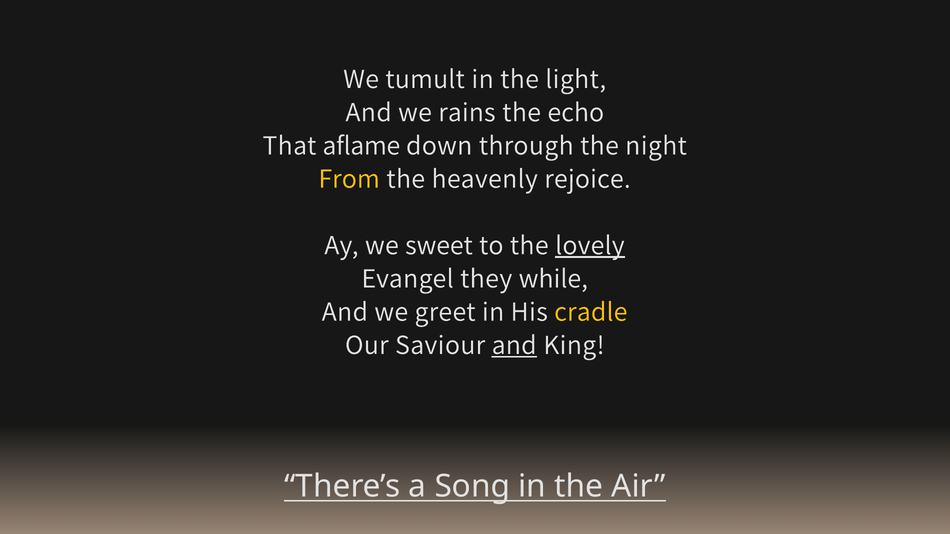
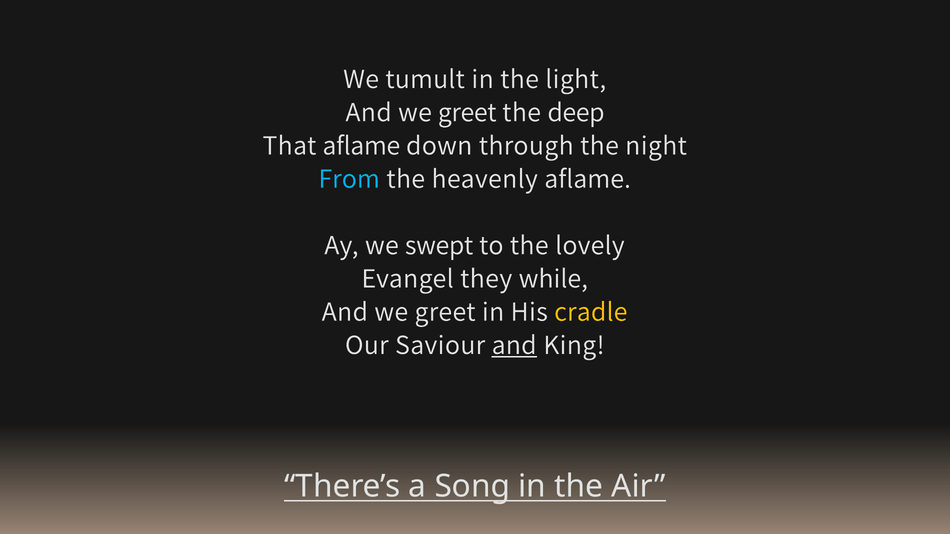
rains: rains -> greet (467, 112)
echo: echo -> deep (576, 112)
From colour: yellow -> light blue (349, 179)
heavenly rejoice: rejoice -> aflame (588, 179)
sweet: sweet -> swept (439, 245)
lovely underline: present -> none (590, 245)
